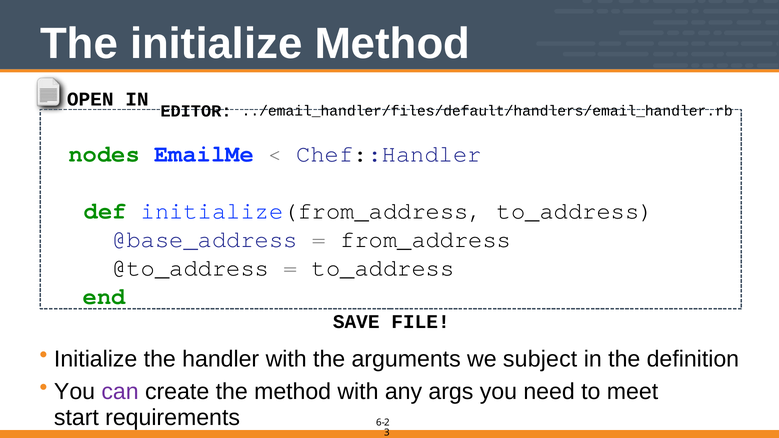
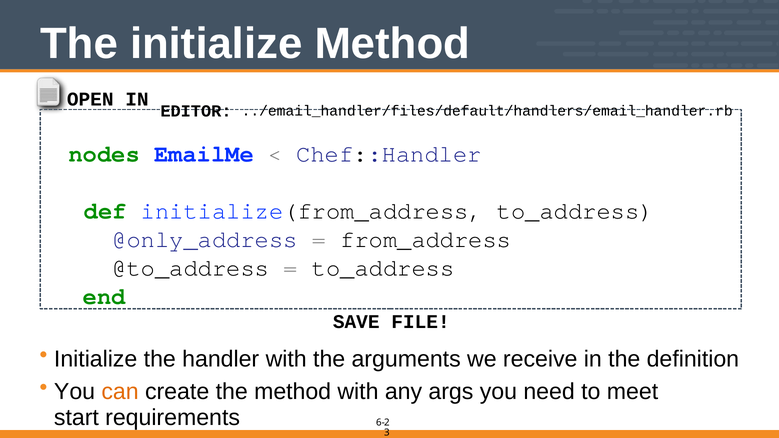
@base_address: @base_address -> @only_address (205, 239)
subject: subject -> receive (540, 359)
can colour: purple -> orange (120, 392)
